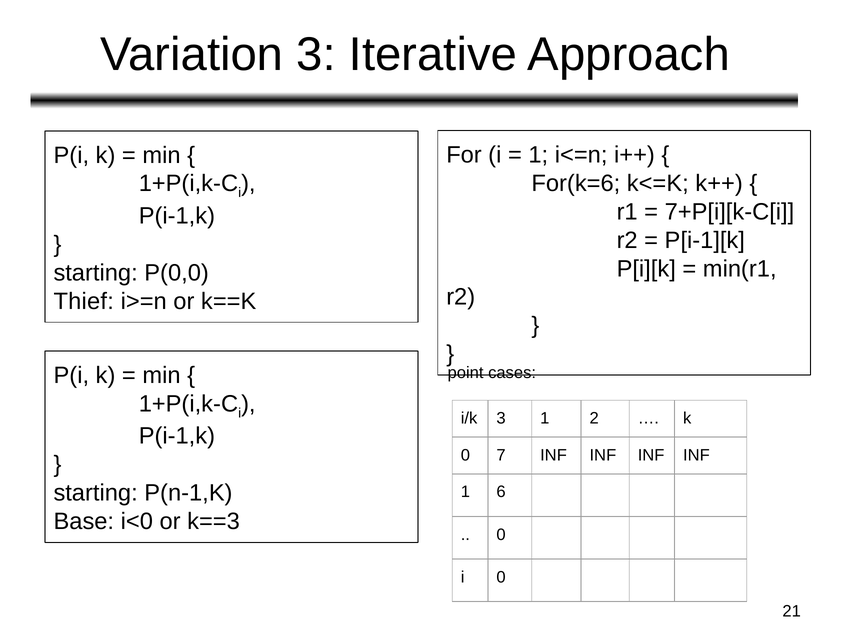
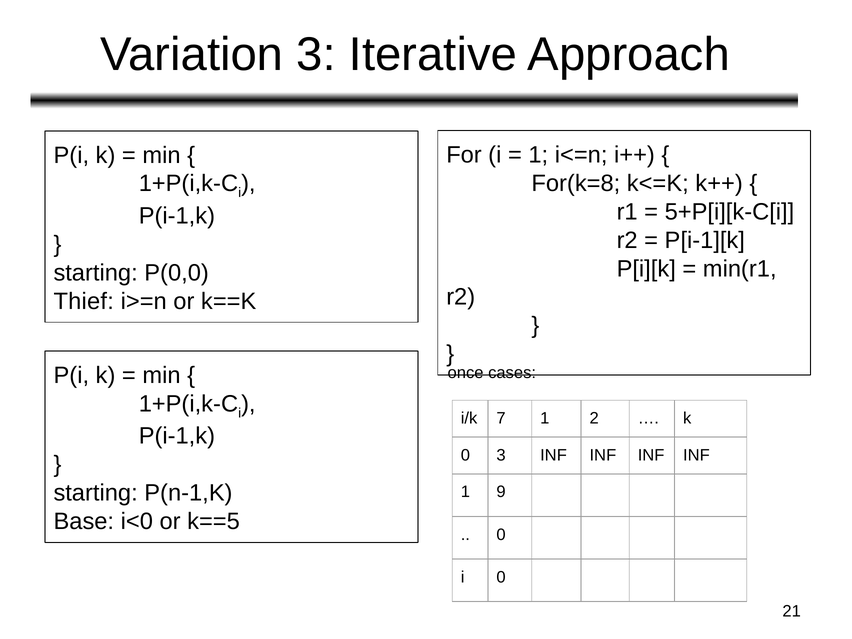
For(k=6: For(k=6 -> For(k=8 (576, 183)
7+P[i][k-C[i: 7+P[i][k-C[i -> 5+P[i][k-C[i (729, 212)
point: point -> once (466, 373)
i/k 3: 3 -> 7 (501, 418)
0 7: 7 -> 3 (501, 455)
6: 6 -> 9 (501, 492)
k==3: k==3 -> k==5 (214, 521)
